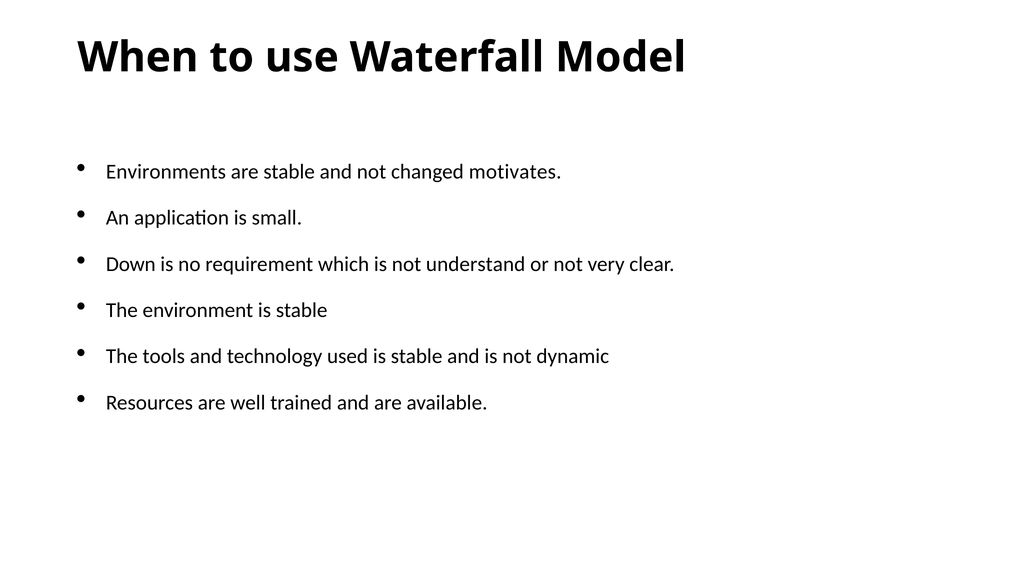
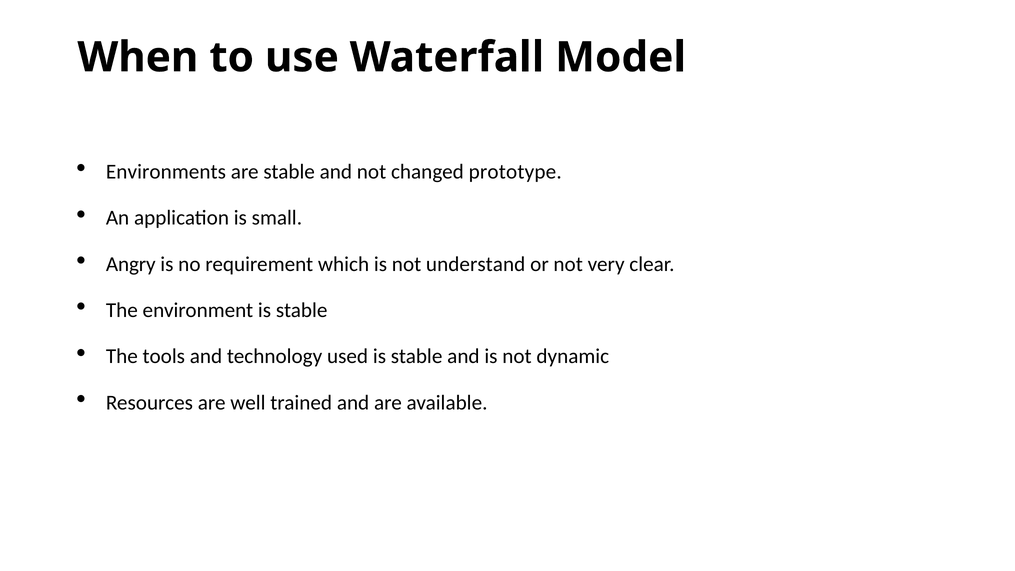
motivates: motivates -> prototype (515, 172)
Down: Down -> Angry (131, 264)
